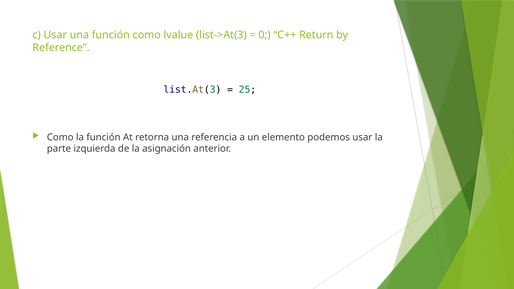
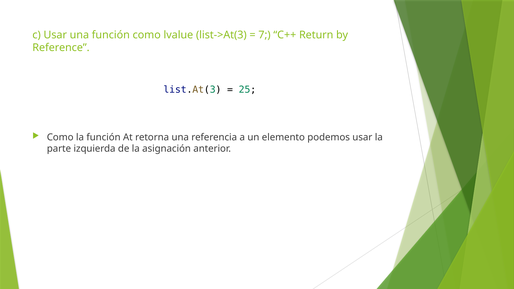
0: 0 -> 7 (264, 35)
